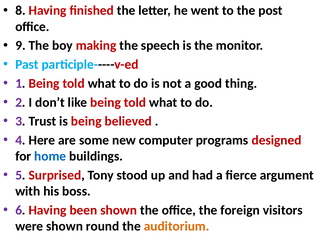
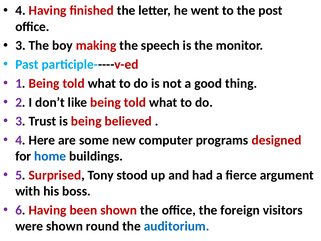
8: 8 -> 4 (20, 11)
9: 9 -> 3 (20, 46)
auditorium colour: orange -> blue (177, 226)
